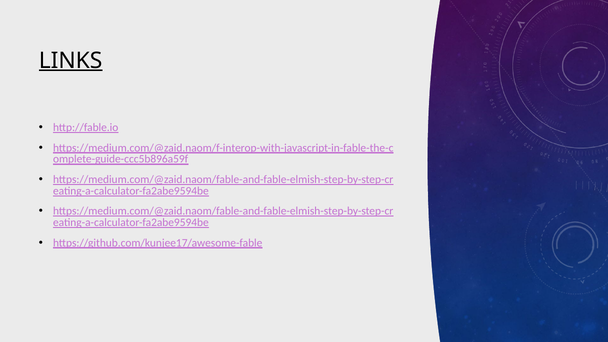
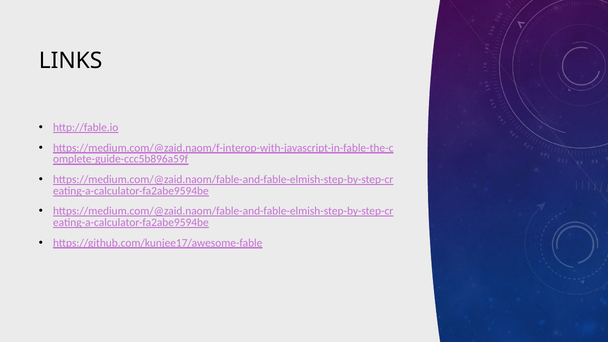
LINKS underline: present -> none (71, 60)
